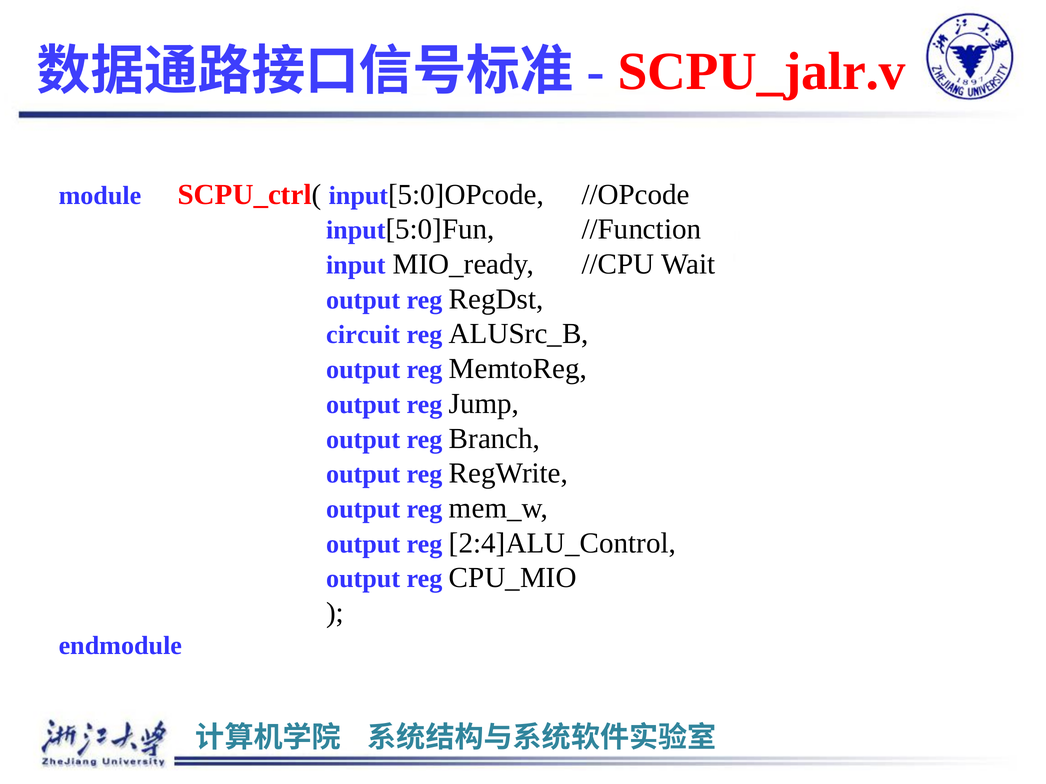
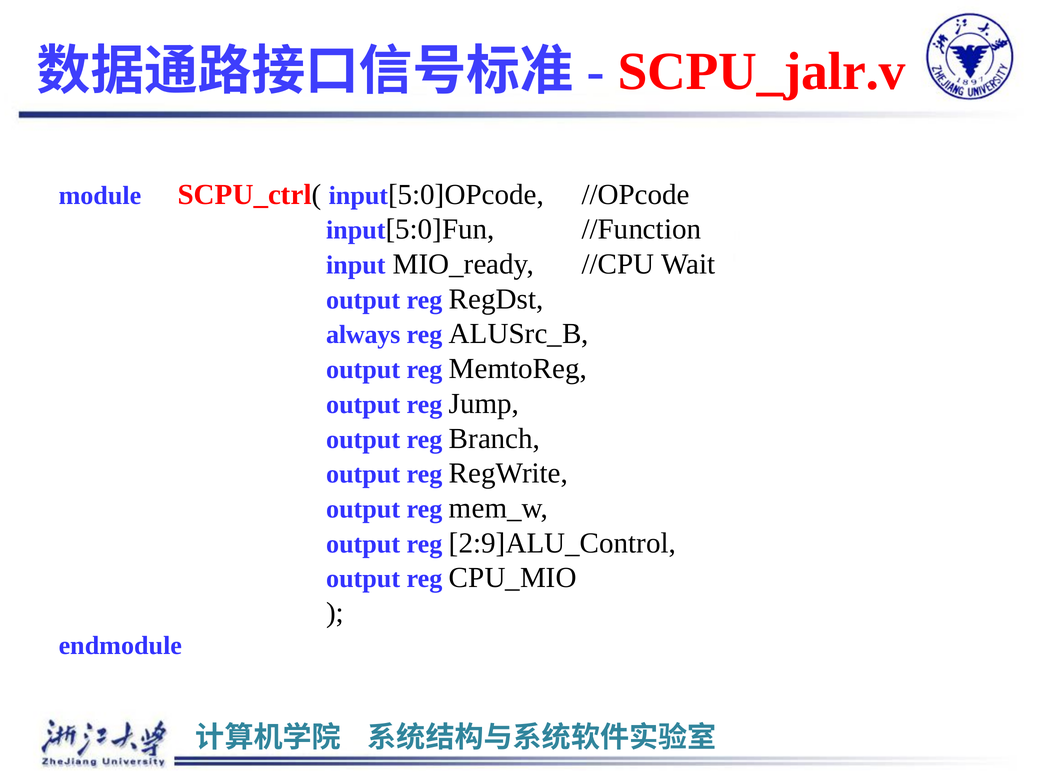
circuit: circuit -> always (363, 335)
2:4]ALU_Control: 2:4]ALU_Control -> 2:9]ALU_Control (562, 543)
